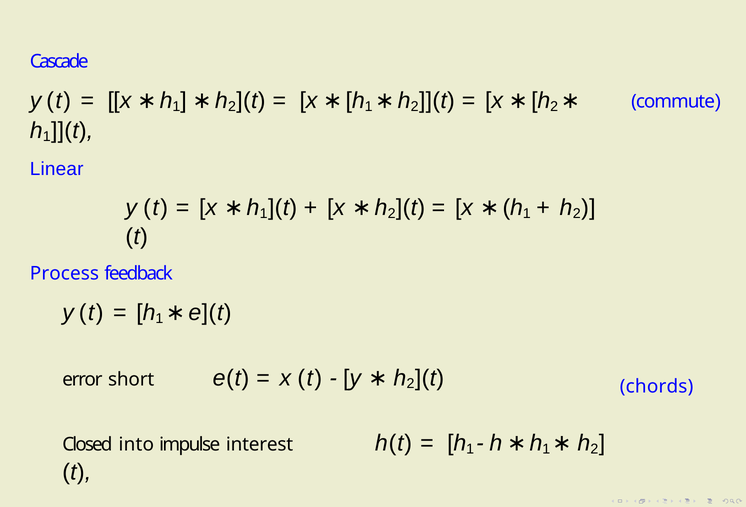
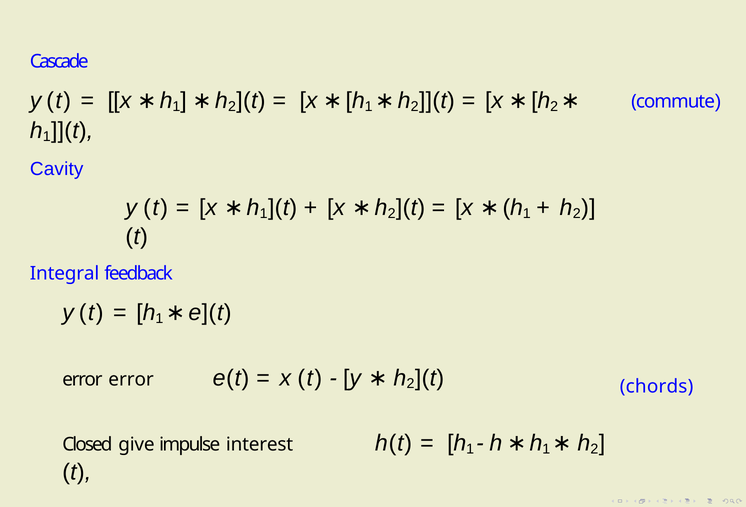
Linear: Linear -> Cavity (57, 169)
Process: Process -> Integral (65, 274)
error short: short -> error (131, 379)
into: into -> give (136, 445)
